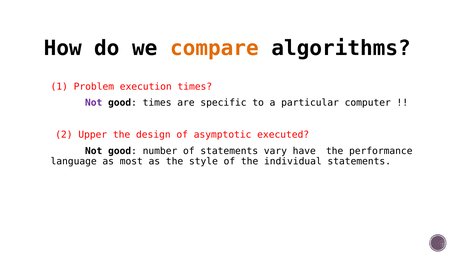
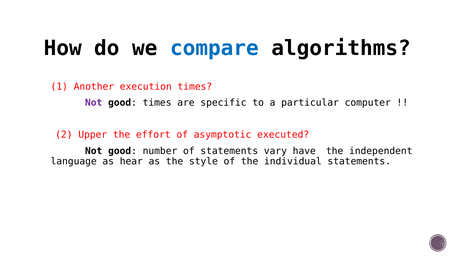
compare colour: orange -> blue (215, 48)
Problem: Problem -> Another (94, 87)
design: design -> effort (153, 135)
performance: performance -> independent (381, 151)
most: most -> hear (131, 161)
